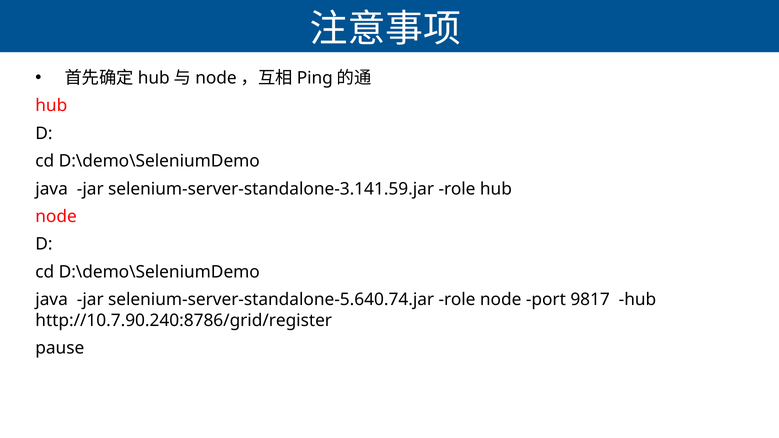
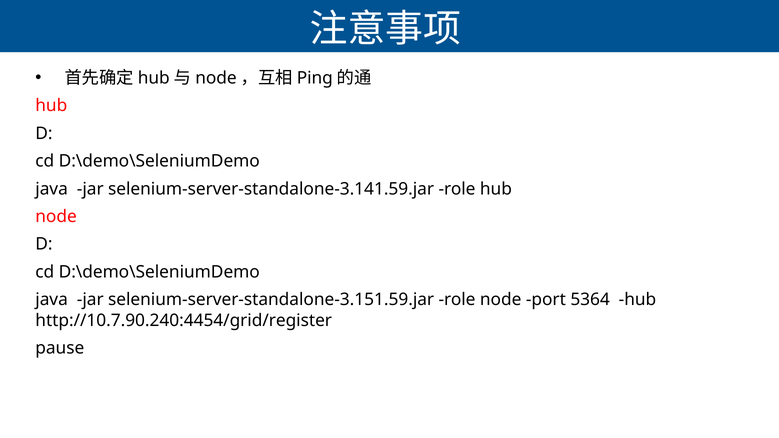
selenium-server-standalone-5.640.74.jar: selenium-server-standalone-5.640.74.jar -> selenium-server-standalone-3.151.59.jar (271, 300)
9817: 9817 -> 5364 (590, 300)
http://10.7.90.240:8786/grid/register: http://10.7.90.240:8786/grid/register -> http://10.7.90.240:4454/grid/register (184, 320)
